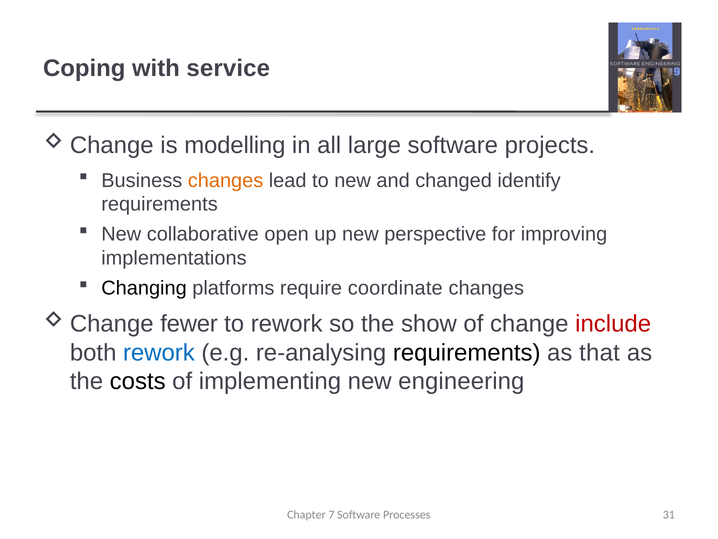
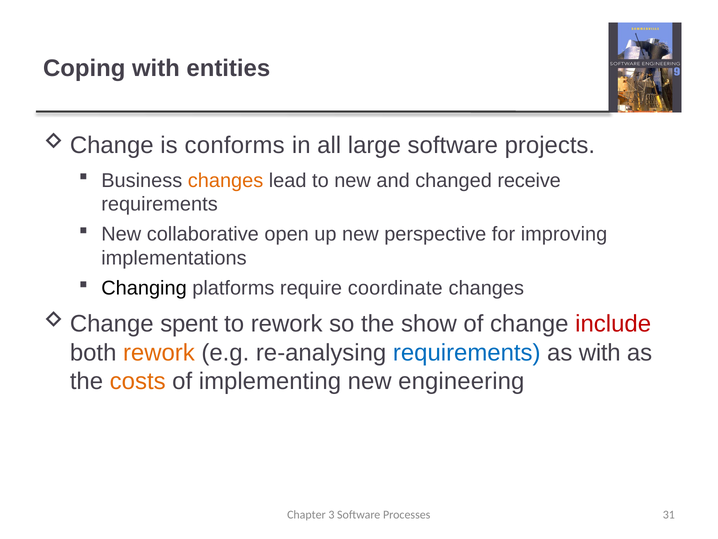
service: service -> entities (228, 68)
modelling: modelling -> conforms (235, 145)
identify: identify -> receive (529, 180)
fewer: fewer -> spent (189, 324)
rework colour: blue -> orange (159, 352)
requirements colour: black -> blue (467, 352)
as that: that -> with (600, 352)
costs colour: black -> orange (138, 381)
7: 7 -> 3 (331, 514)
